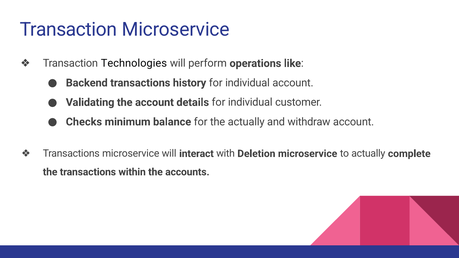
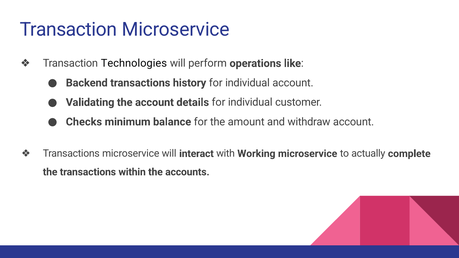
the actually: actually -> amount (246, 122)
Deletion: Deletion -> Working (256, 154)
